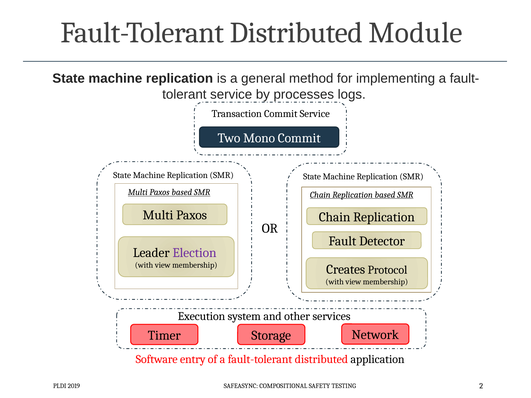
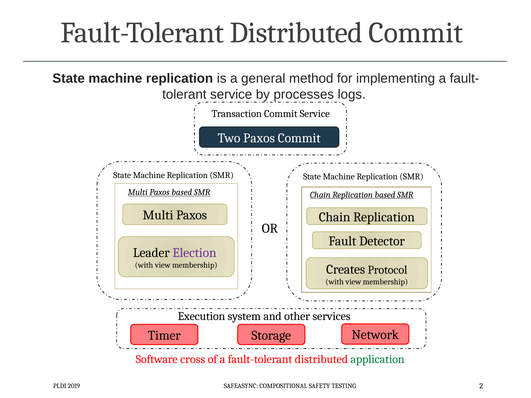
Distributed Module: Module -> Commit (416, 33)
Two Mono: Mono -> Paxos (259, 138)
entry: entry -> cross (193, 359)
application colour: black -> green (378, 359)
